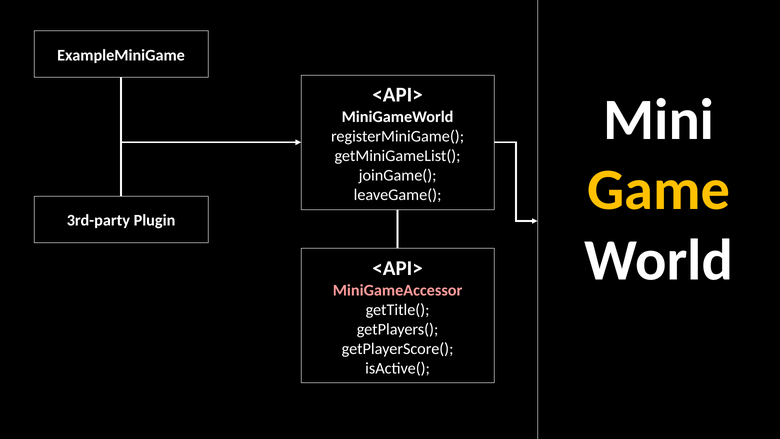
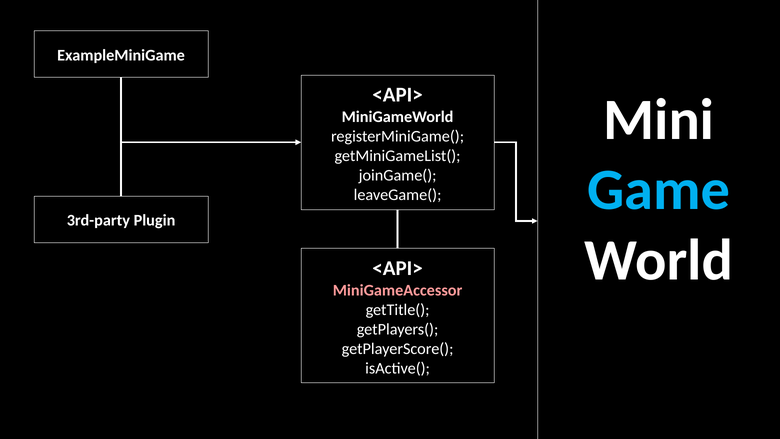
Game colour: yellow -> light blue (659, 190)
